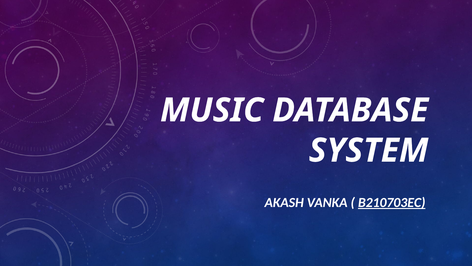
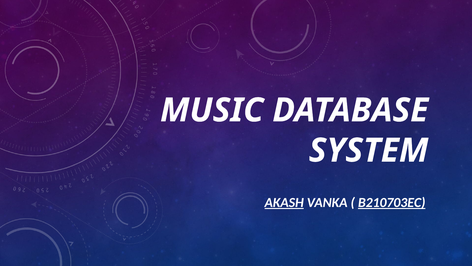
AKASH underline: none -> present (284, 202)
